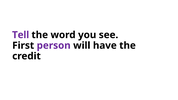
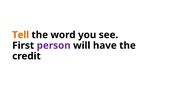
Tell colour: purple -> orange (21, 35)
